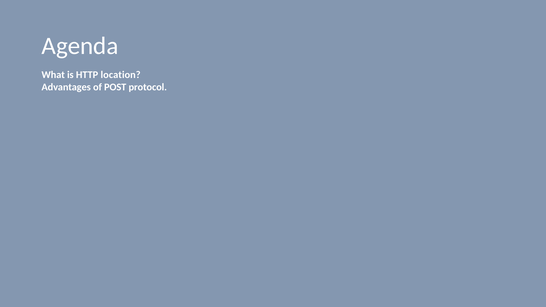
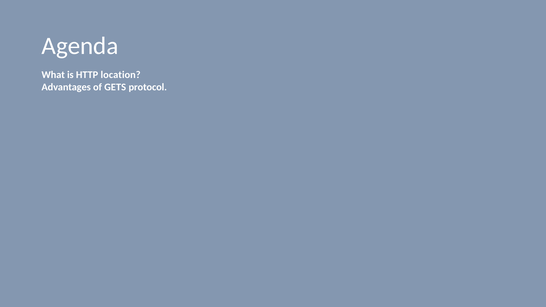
POST: POST -> GETS (115, 87)
